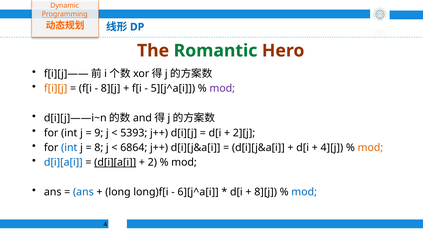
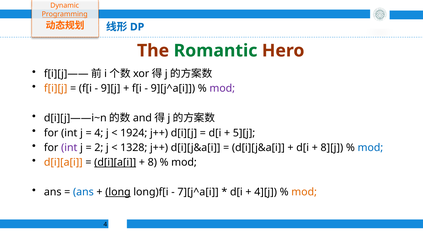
8][j: 8][j -> 9][j (111, 88)
5][j^a[i: 5][j^a[i -> 9][j^a[i (173, 88)
9: 9 -> 4 (99, 133)
5393: 5393 -> 1924 (134, 133)
2][j: 2][j -> 5][j (244, 133)
int colour: blue -> purple (69, 148)
8: 8 -> 2 (99, 148)
6864: 6864 -> 1328 (134, 148)
4][j: 4][j -> 8][j (332, 148)
mod colour: orange -> blue (370, 148)
d[i][a[i colour: blue -> orange (63, 162)
2: 2 -> 8 (152, 162)
long underline: none -> present (118, 192)
6][j^a[i: 6][j^a[i -> 7][j^a[i (198, 192)
8][j: 8][j -> 4][j (266, 192)
mod colour: blue -> orange (304, 192)
